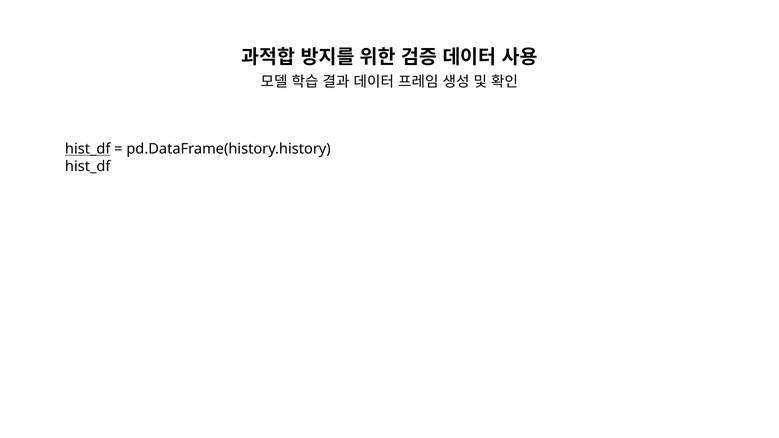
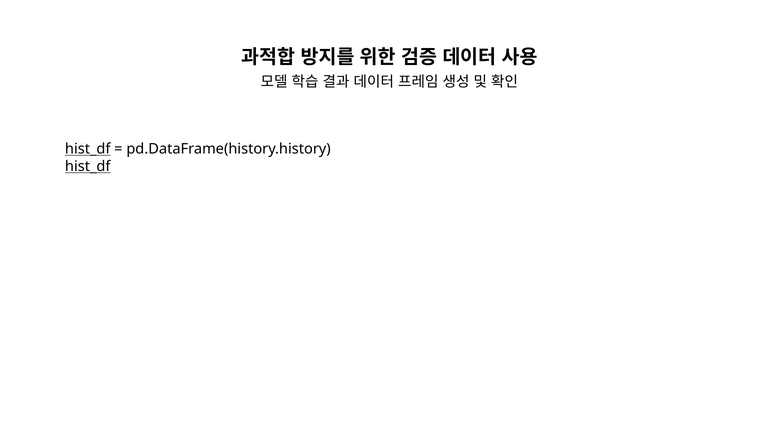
hist_df underline: none -> present (88, 167)
